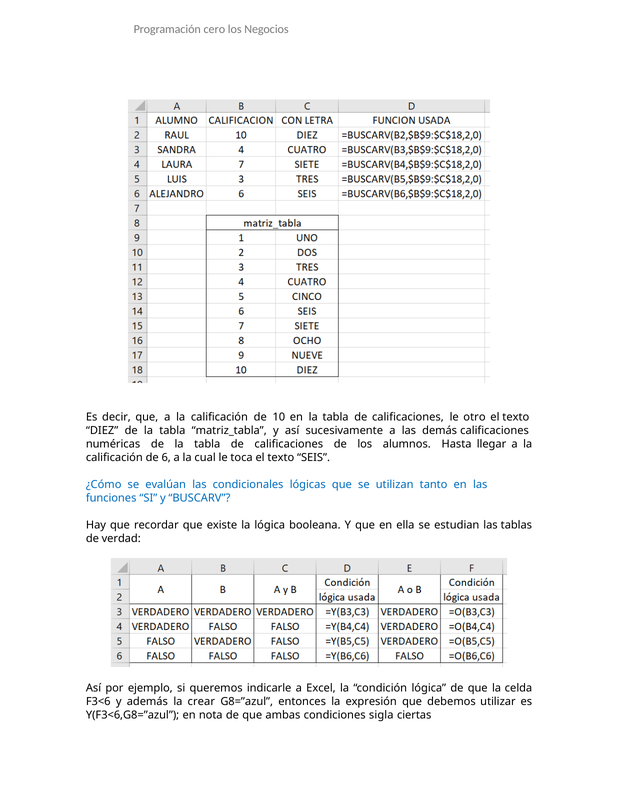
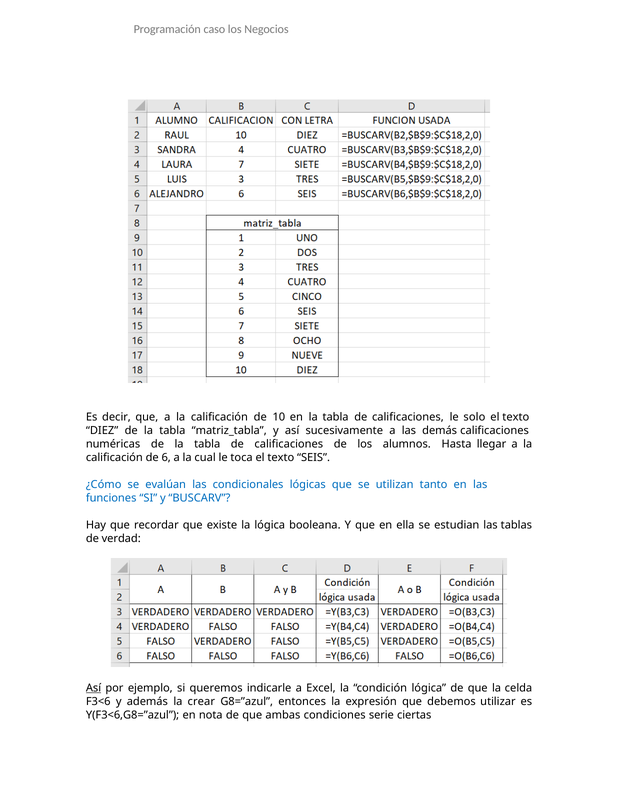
cero: cero -> caso (214, 29)
otro: otro -> solo (474, 417)
Así underline: none -> present (94, 688)
sigla: sigla -> serie (381, 715)
